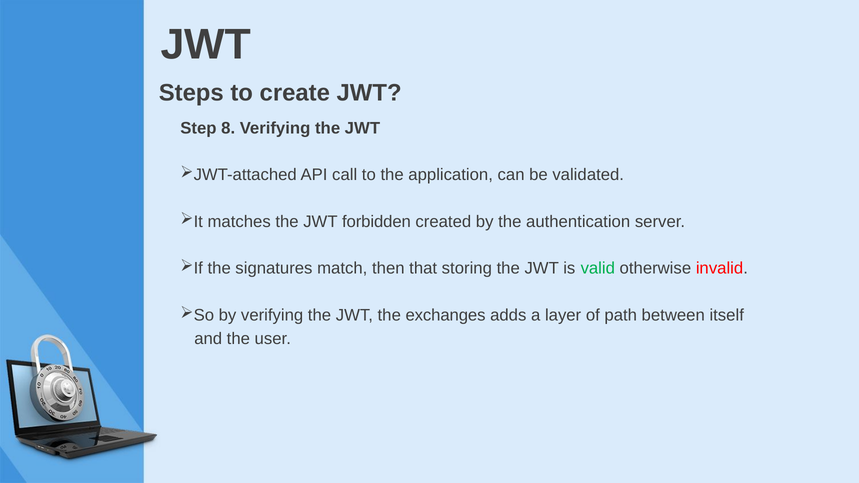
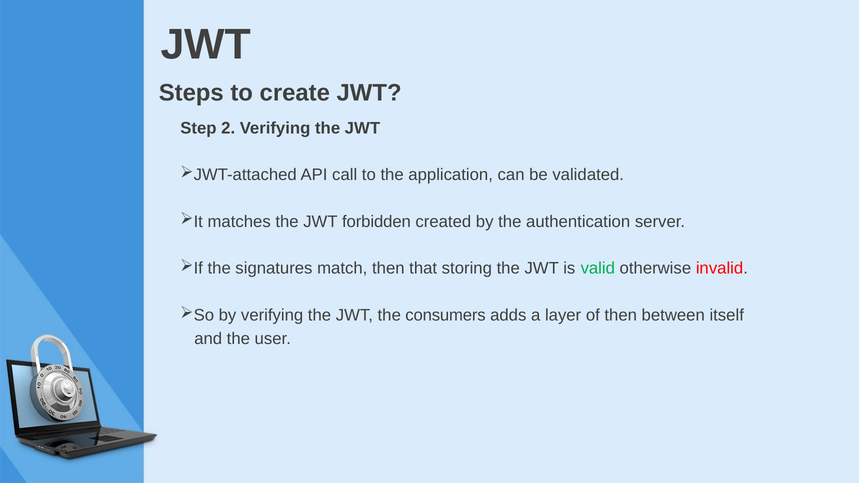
8: 8 -> 2 (228, 128)
exchanges: exchanges -> consumers (446, 315)
of path: path -> then (621, 315)
